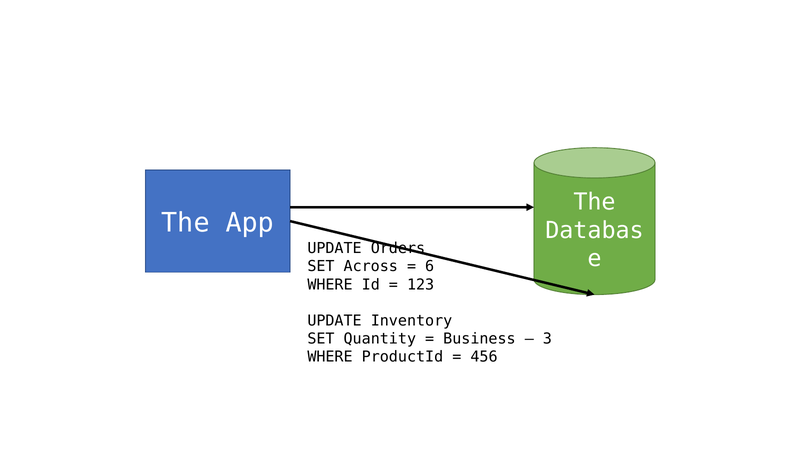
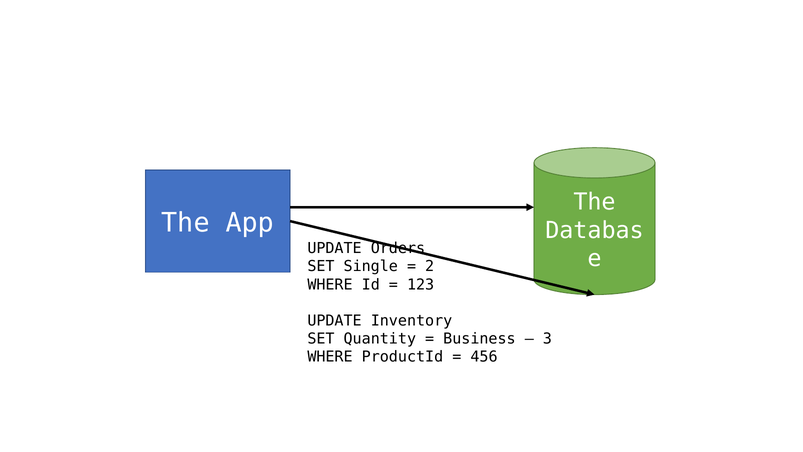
Across: Across -> Single (371, 266)
6: 6 -> 2 (430, 266)
